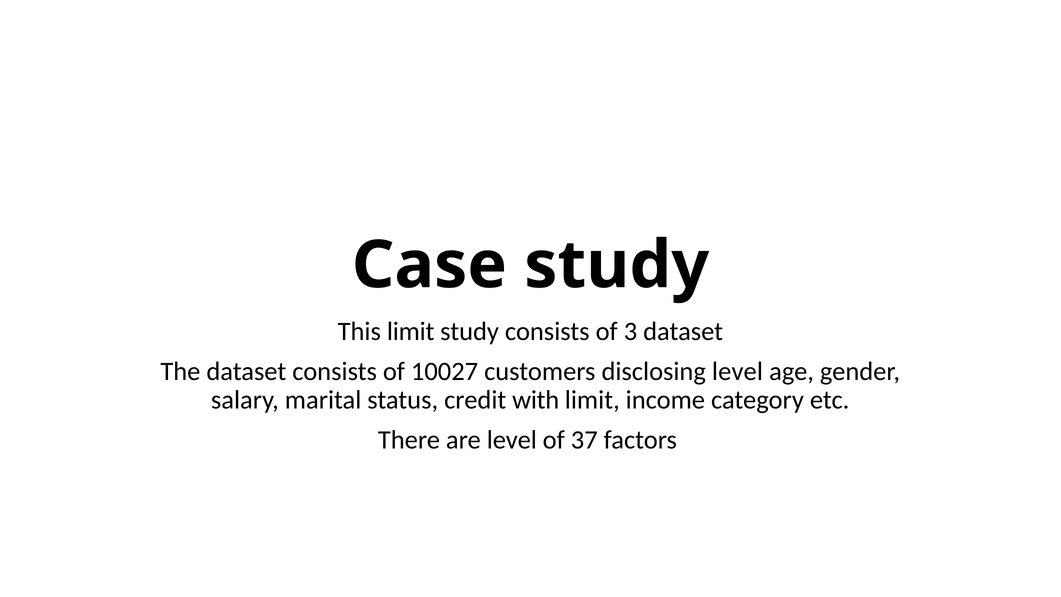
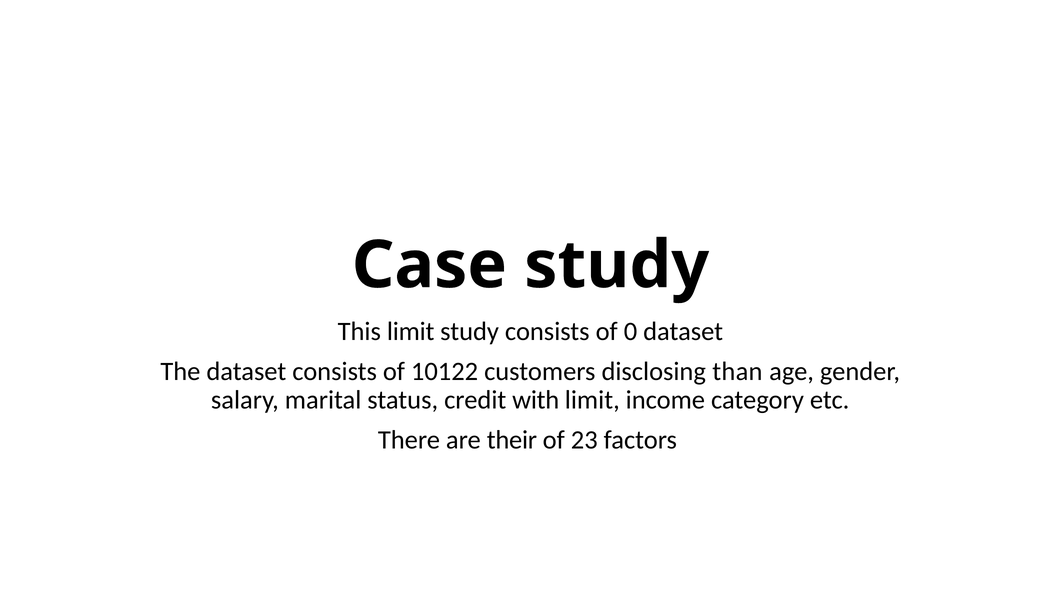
3: 3 -> 0 (630, 332)
10027: 10027 -> 10122 (445, 371)
disclosing level: level -> than (737, 371)
are level: level -> their (512, 440)
37: 37 -> 23 (584, 440)
